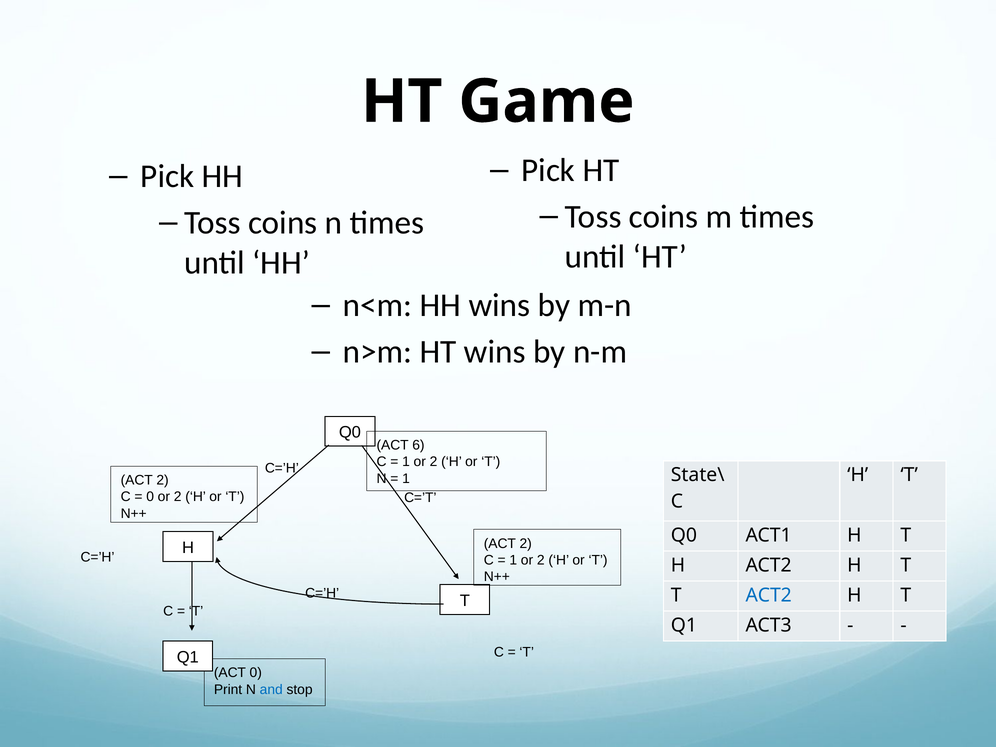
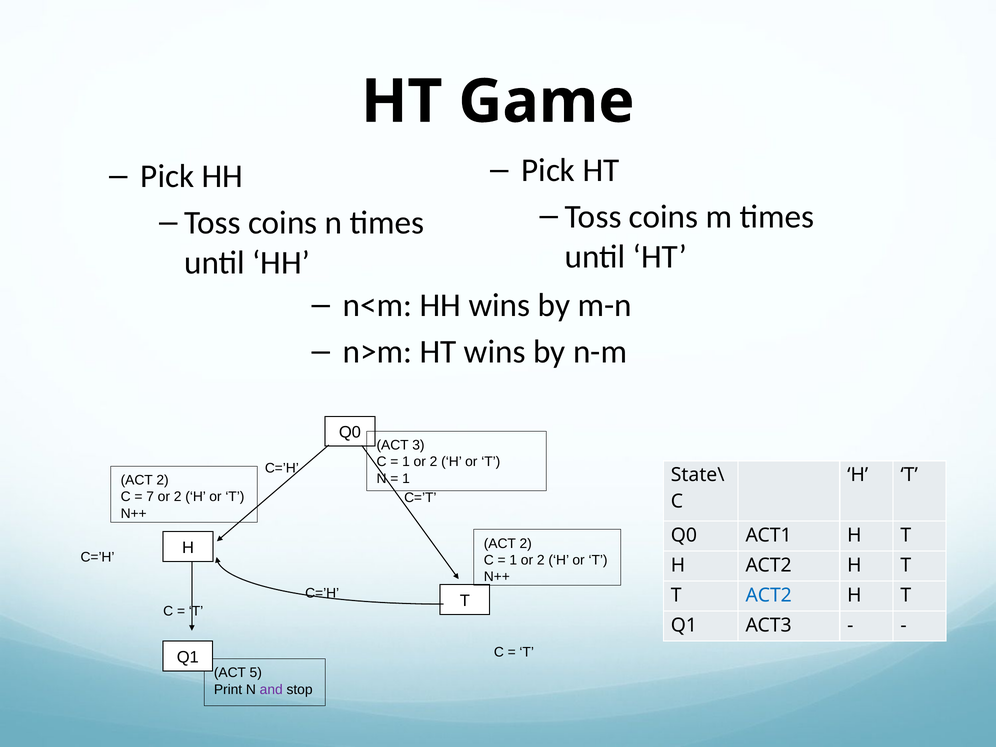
6: 6 -> 3 (418, 445)
0: 0 -> 7 (150, 497)
ACT 0: 0 -> 5 (256, 673)
and colour: blue -> purple (271, 689)
